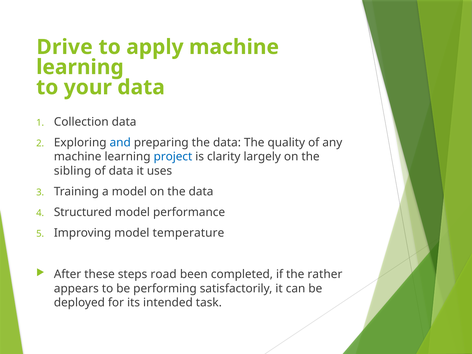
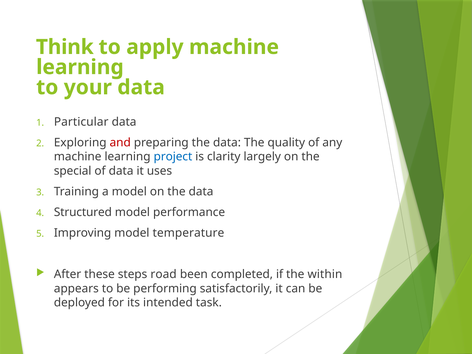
Drive: Drive -> Think (65, 47)
Collection: Collection -> Particular (81, 122)
and colour: blue -> red (120, 143)
sibling: sibling -> special (73, 171)
rather: rather -> within (325, 274)
